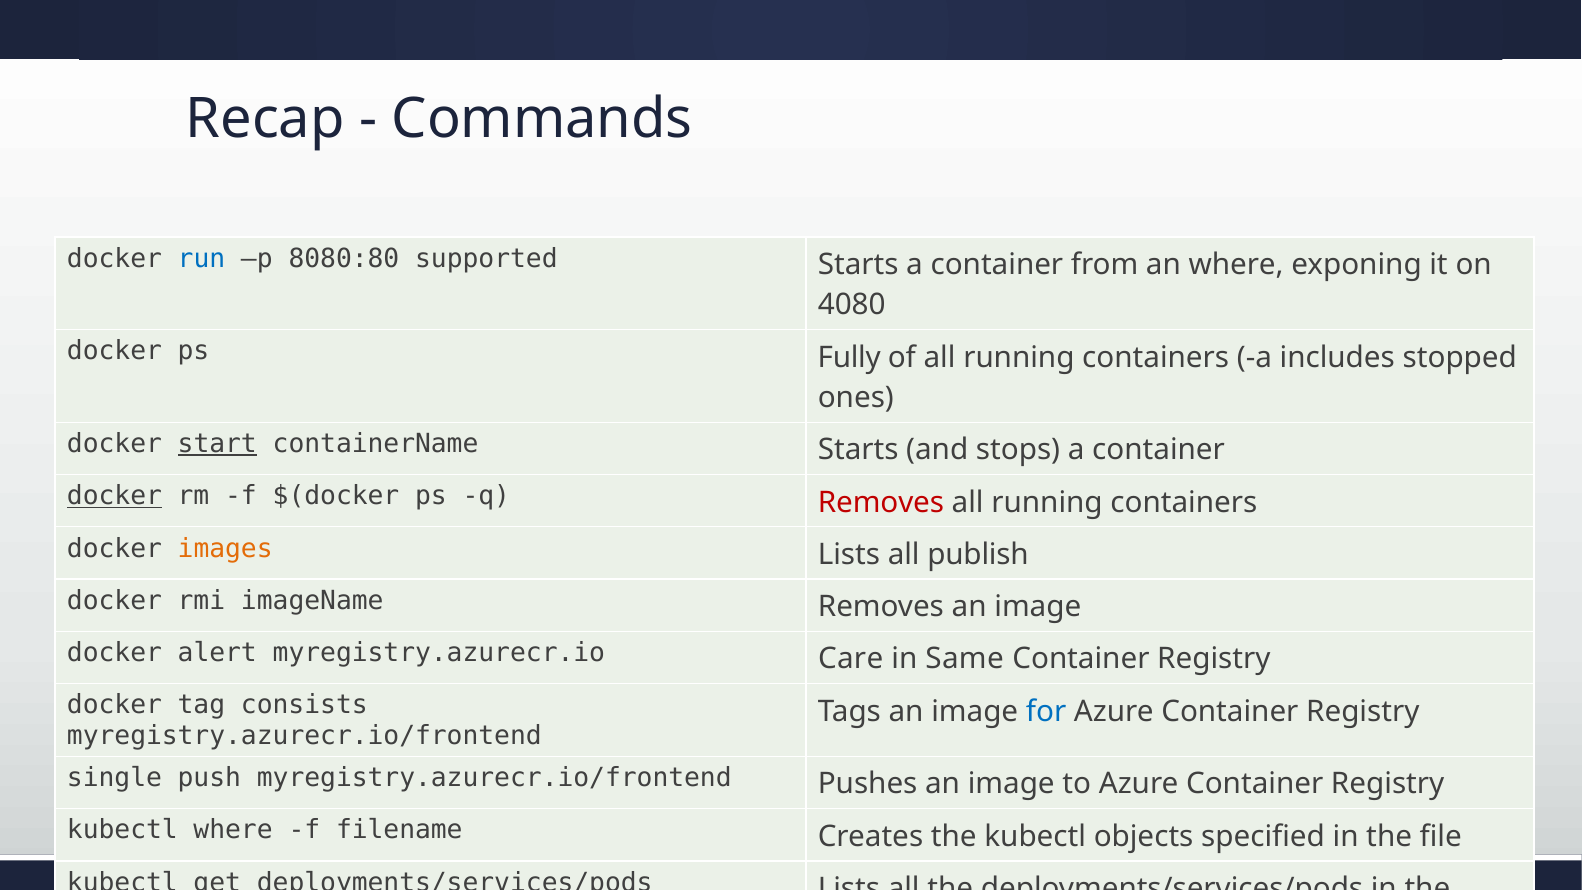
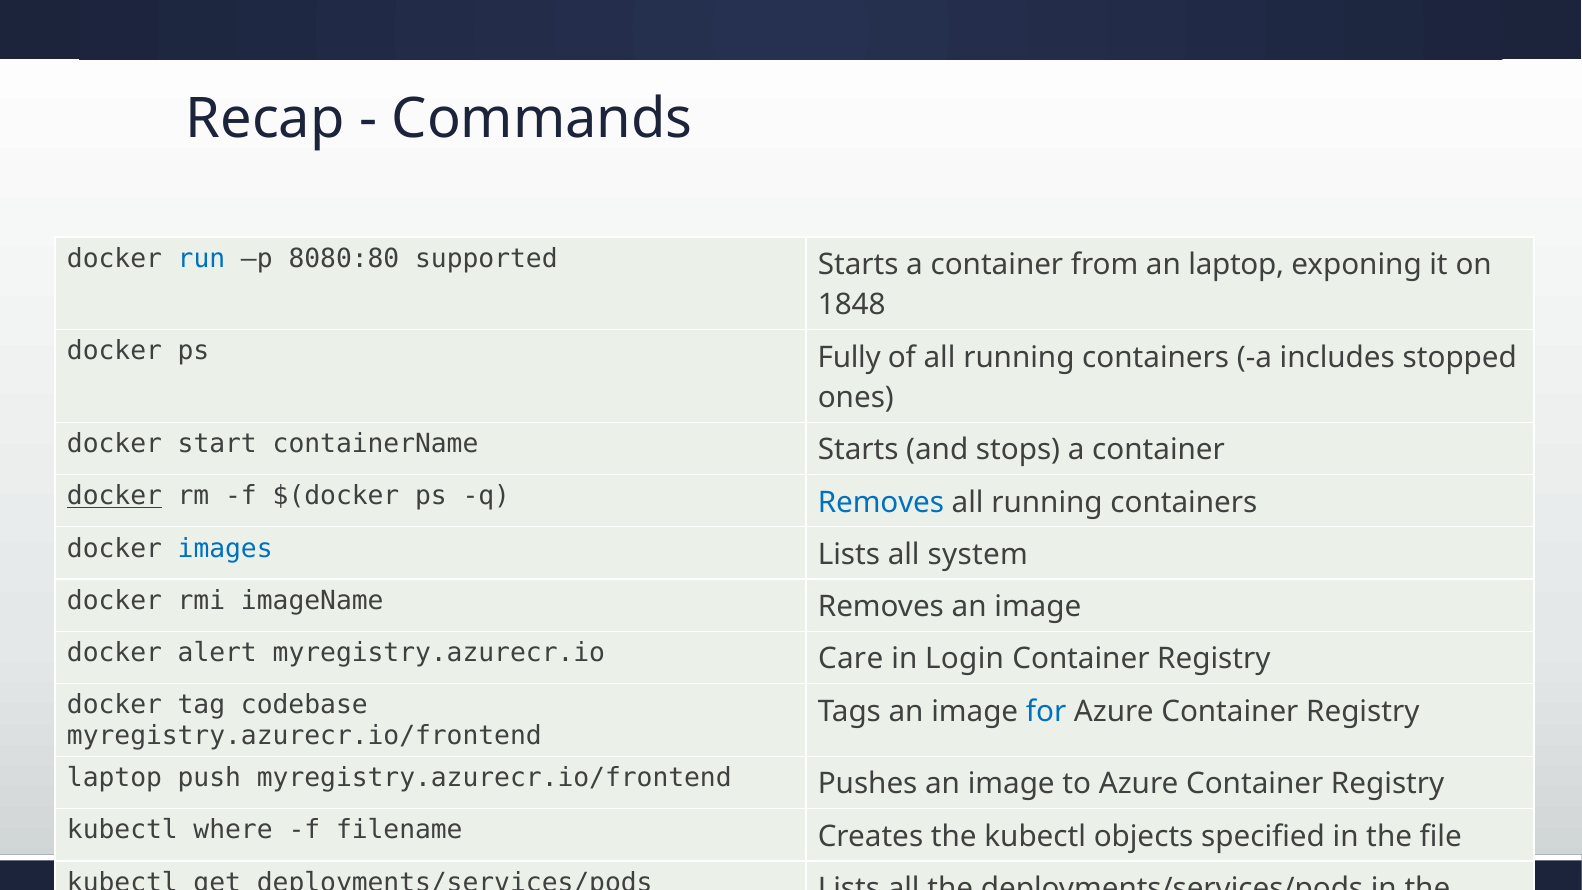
an where: where -> laptop (1236, 265)
4080: 4080 -> 1848 (852, 305)
start underline: present -> none (217, 444)
Removes colour: red -> blue (881, 502)
images colour: orange -> blue (225, 548)
publish: publish -> system (978, 554)
Same: Same -> Login (965, 659)
consists: consists -> codebase (304, 705)
single: single -> laptop (114, 778)
